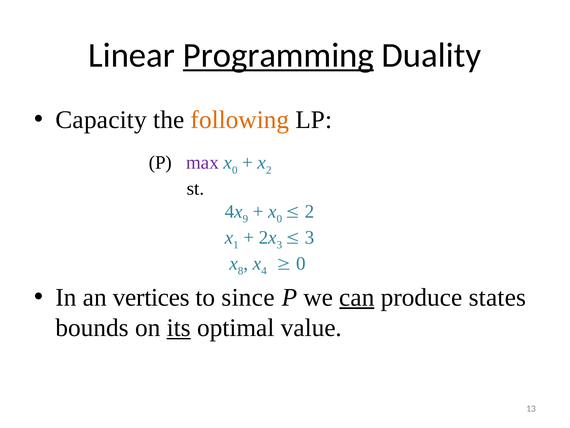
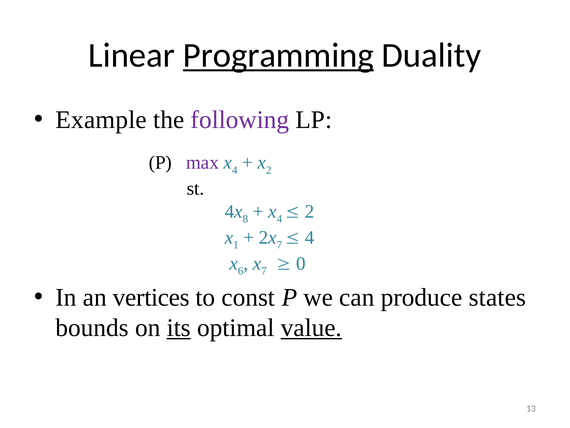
Capacity: Capacity -> Example (101, 120)
following colour: orange -> purple (240, 120)
0: 0 -> 4 (235, 170)
9: 9 -> 8 (245, 219)
0: 0 -> 4 (279, 219)
3: 3 -> 7 (279, 245)
3: 3 -> 4 (309, 237)
8: 8 -> 6 (241, 270)
4: 4 -> 7 (264, 270)
since: since -> const (248, 297)
can underline: present -> none (357, 297)
value underline: none -> present (311, 327)
